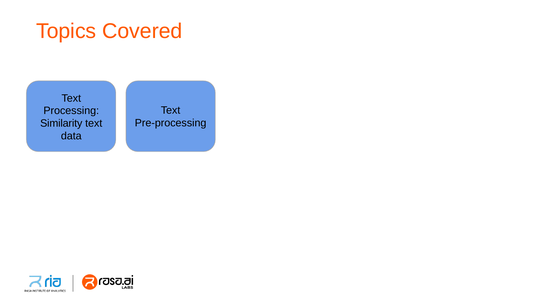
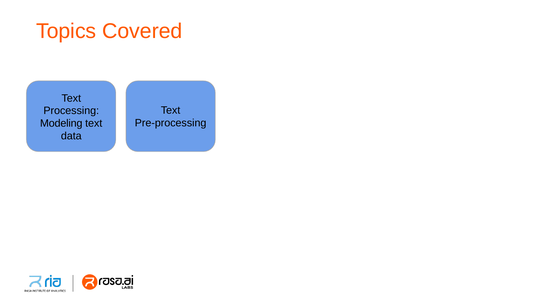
Similarity: Similarity -> Modeling (61, 123)
